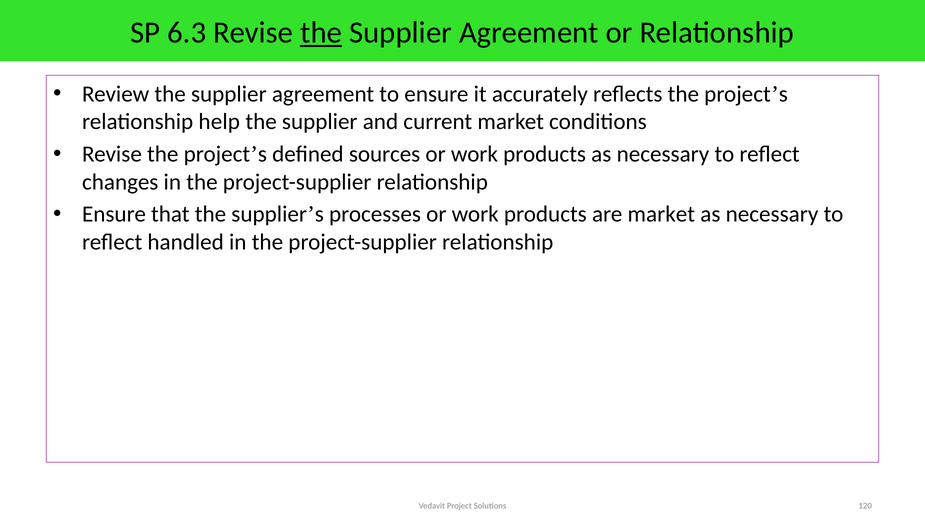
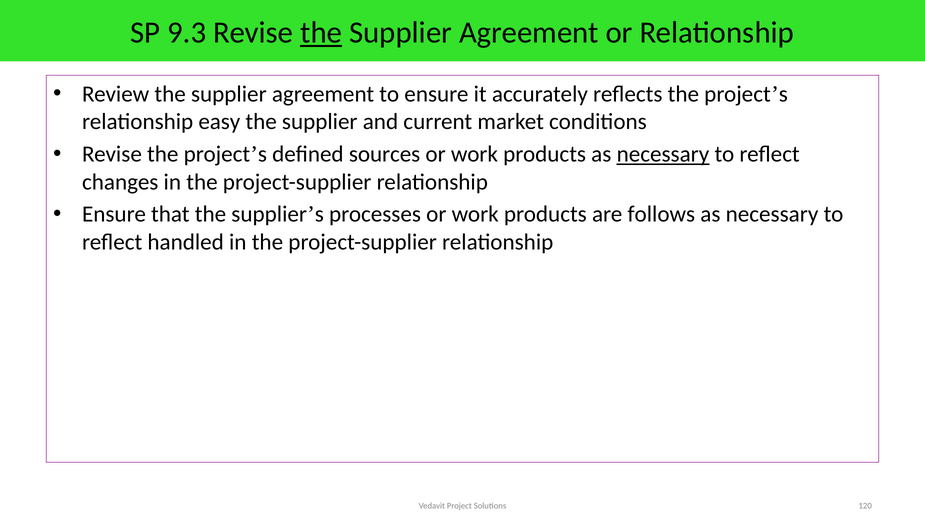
6.3: 6.3 -> 9.3 (187, 33)
help: help -> easy (219, 122)
necessary underline: none -> present (663, 154)
are market: market -> follows (661, 214)
